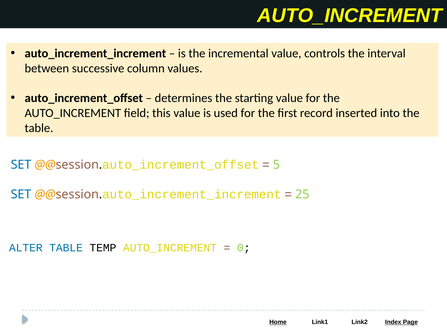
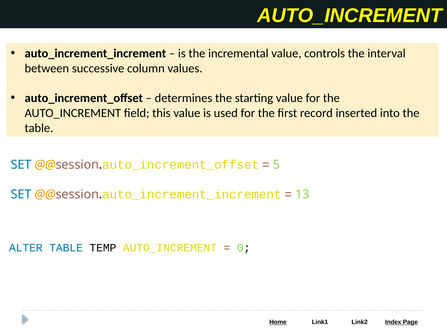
25: 25 -> 13 (302, 195)
